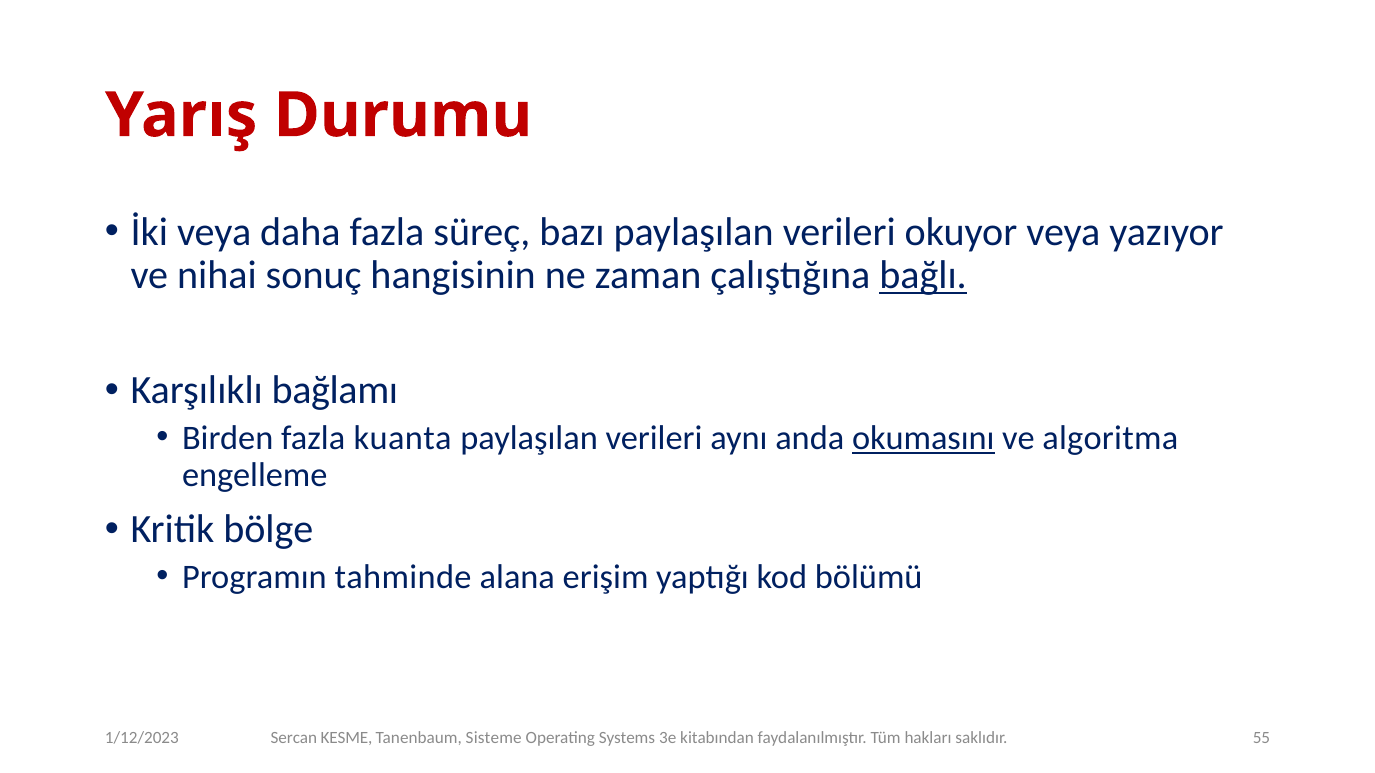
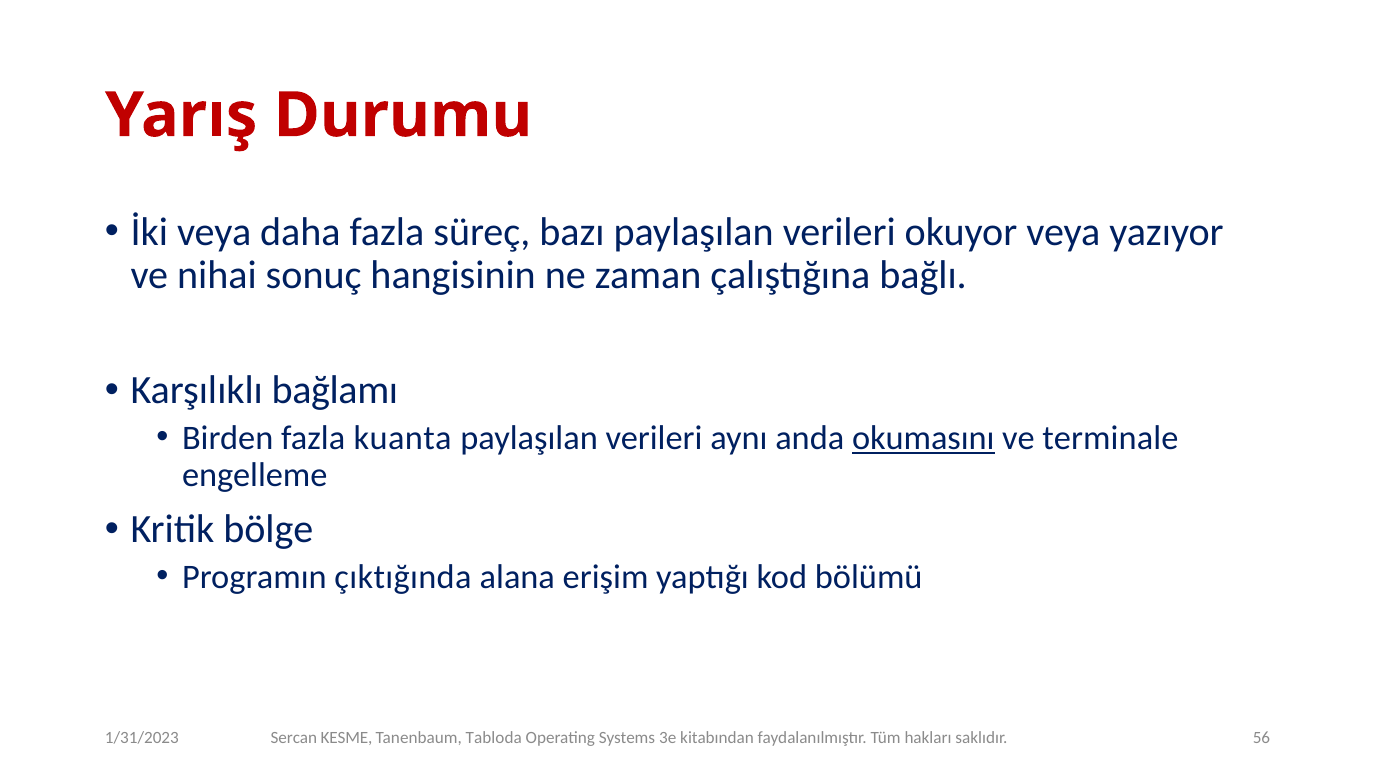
bağlı underline: present -> none (923, 276)
algoritma: algoritma -> terminale (1110, 438)
tahminde: tahminde -> çıktığında (403, 577)
Sisteme: Sisteme -> Tabloda (494, 738)
55: 55 -> 56 (1261, 738)
1/12/2023: 1/12/2023 -> 1/31/2023 (142, 739)
